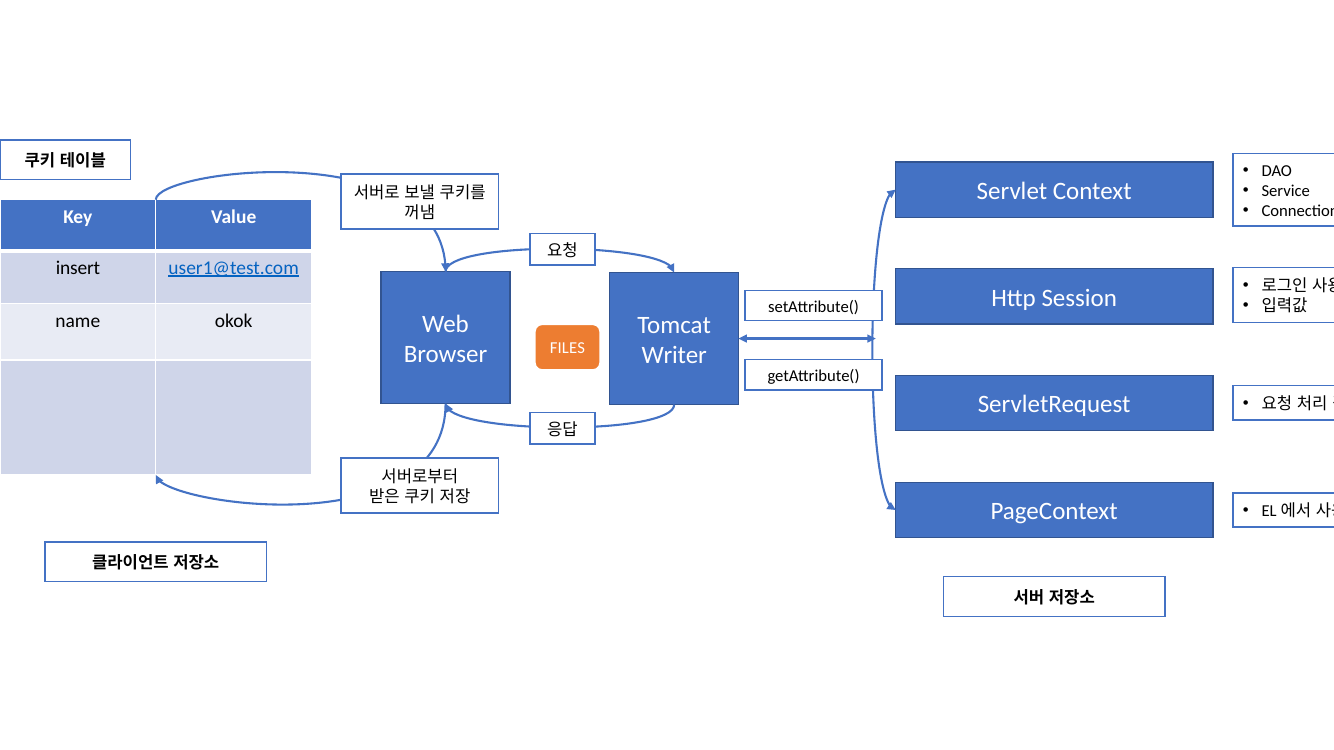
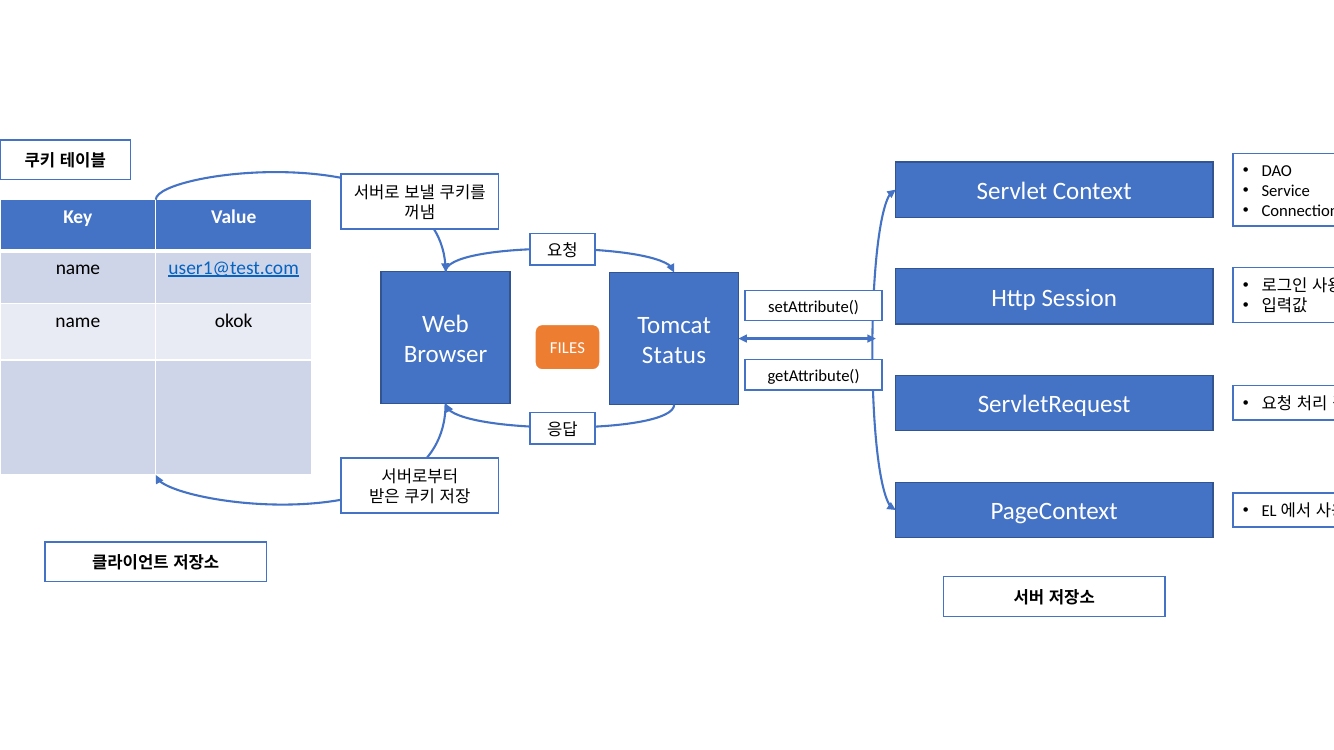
insert: insert -> name (78, 268)
Writer: Writer -> Status (674, 355)
